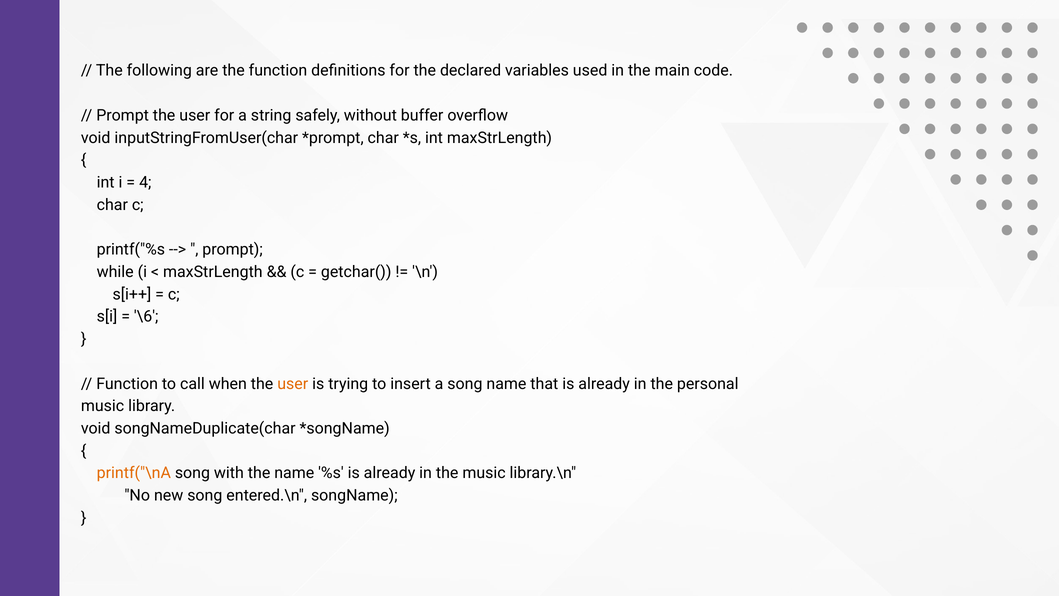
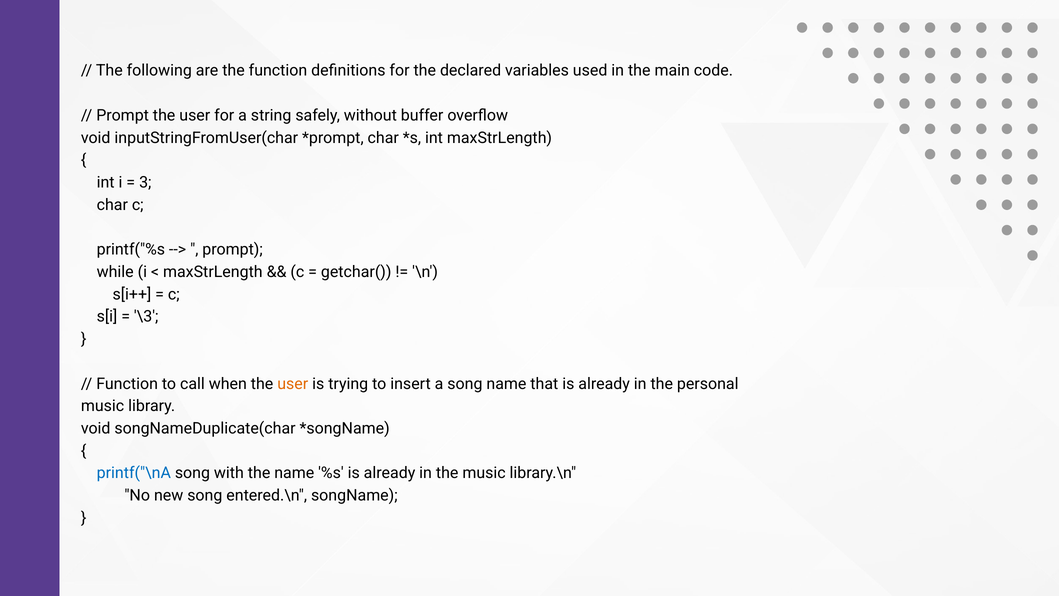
4: 4 -> 3 (145, 182)
\6: \6 -> \3 (146, 316)
printf("\nA colour: orange -> blue (134, 473)
